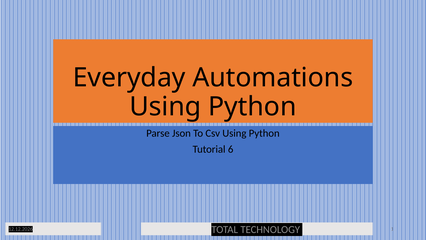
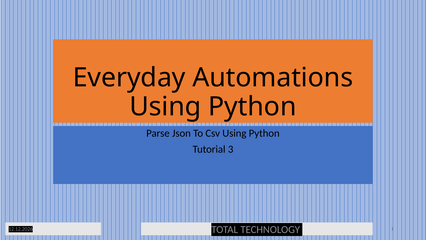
6: 6 -> 3 (231, 149)
